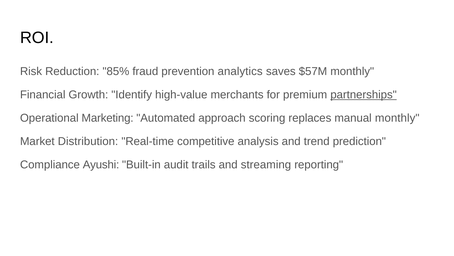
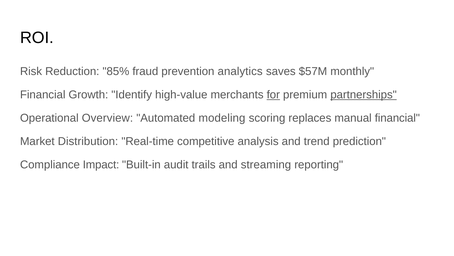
for underline: none -> present (273, 95)
Marketing: Marketing -> Overview (107, 118)
approach: approach -> modeling (222, 118)
manual monthly: monthly -> financial (397, 118)
Ayushi: Ayushi -> Impact (101, 164)
